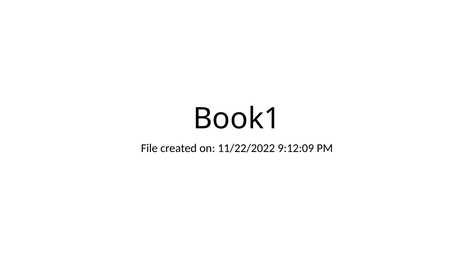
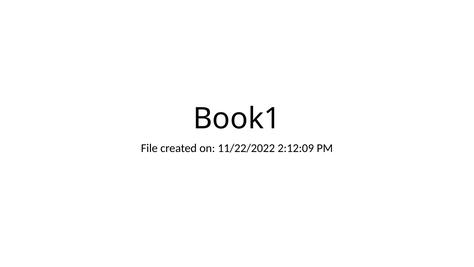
9:12:09: 9:12:09 -> 2:12:09 (296, 148)
